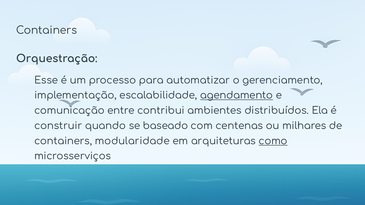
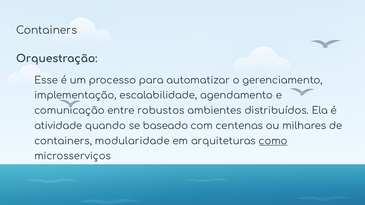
agendamento underline: present -> none (237, 96)
contribui: contribui -> robustos (161, 111)
construir: construir -> atividade (58, 126)
